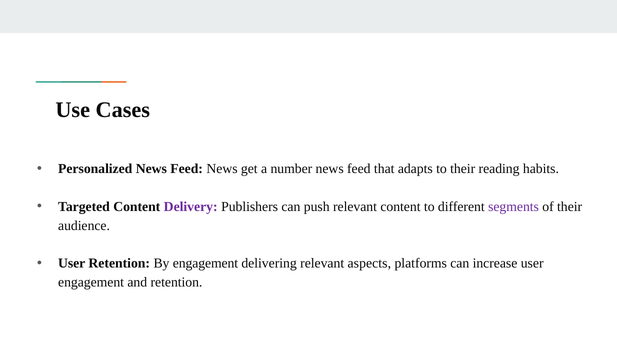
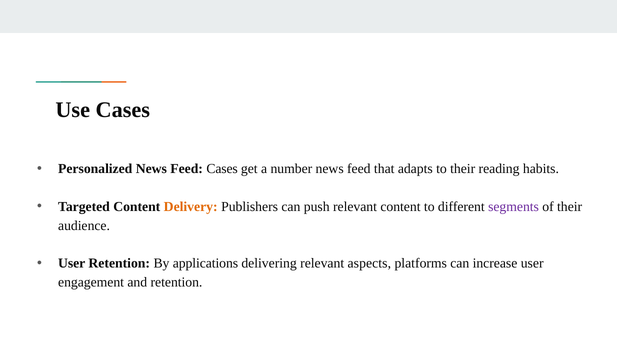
Feed News: News -> Cases (222, 169)
Delivery colour: purple -> orange (191, 207)
By engagement: engagement -> applications (205, 263)
